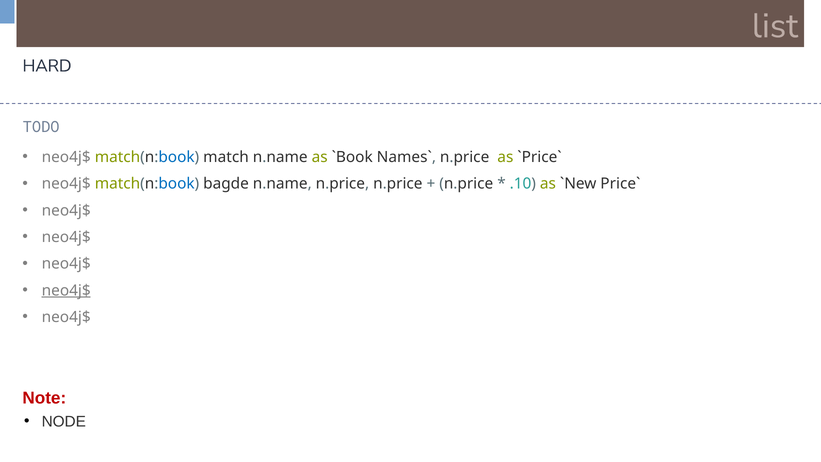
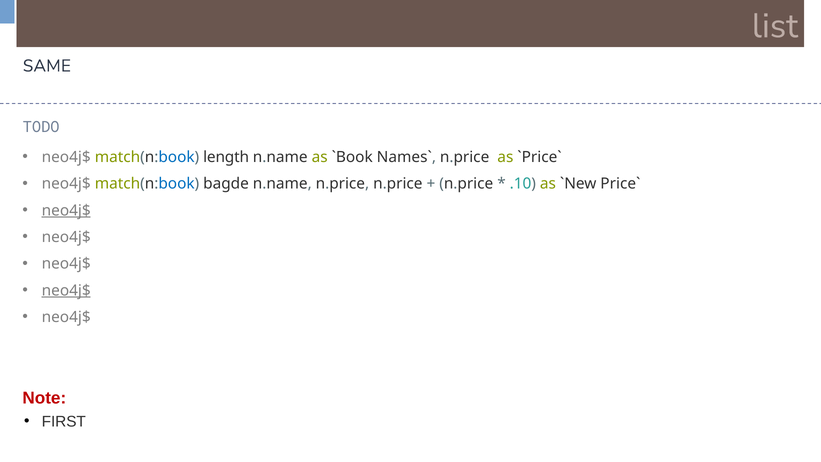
HARD: HARD -> SAME (47, 66)
match: match -> length (226, 157)
neo4j$ underline: none -> present (66, 210)
NODE: NODE -> FIRST (64, 422)
